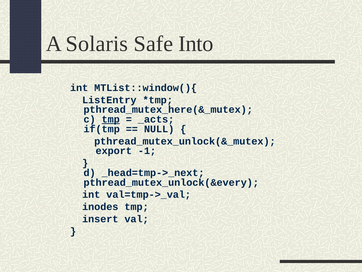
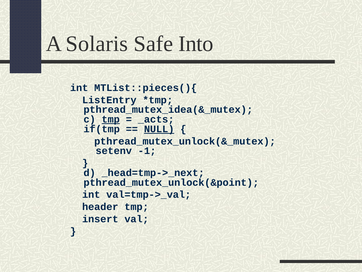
MTList::window(){: MTList::window(){ -> MTList::pieces(){ (146, 88)
pthread_mutex_here(&_mutex: pthread_mutex_here(&_mutex -> pthread_mutex_idea(&_mutex (168, 109)
NULL underline: none -> present (159, 129)
export: export -> setenv (114, 151)
pthread_mutex_unlock(&every: pthread_mutex_unlock(&every -> pthread_mutex_unlock(&point (171, 182)
inodes: inodes -> header (100, 206)
